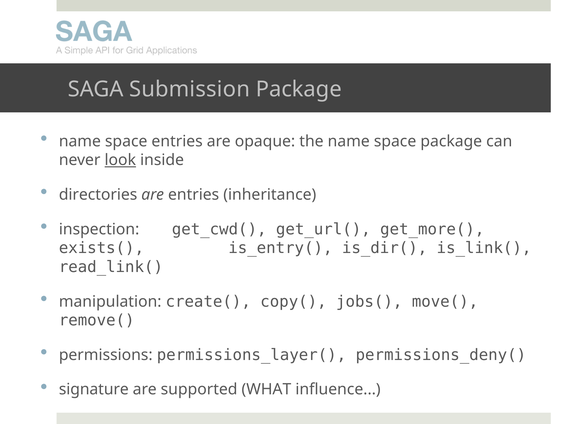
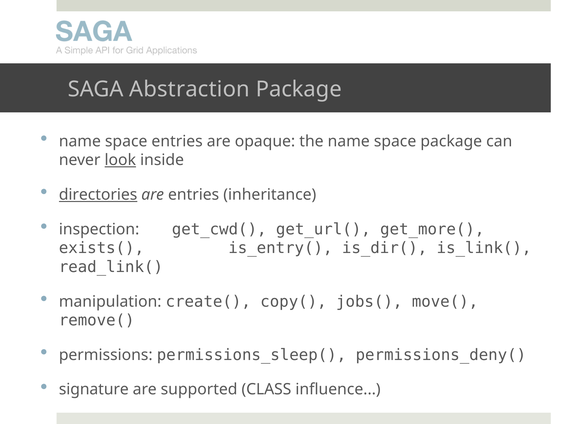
Submission: Submission -> Abstraction (190, 89)
directories underline: none -> present (98, 195)
permissions_layer(: permissions_layer( -> permissions_sleep( (251, 355)
WHAT: WHAT -> CLASS (266, 389)
